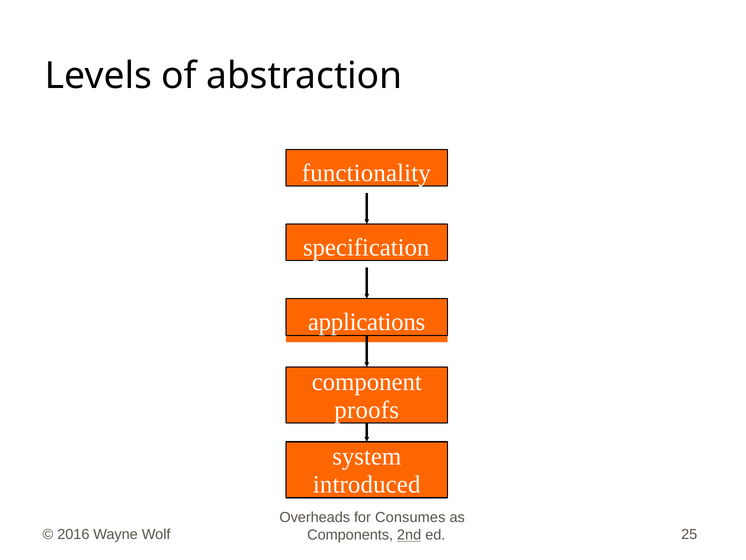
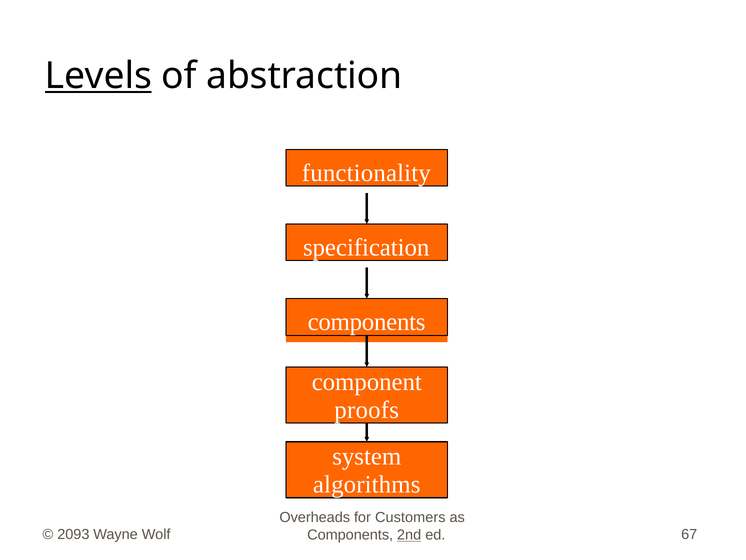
Levels underline: none -> present (98, 76)
applications: applications -> components (367, 322)
introduced: introduced -> algorithms (367, 484)
Consumes: Consumes -> Customers (410, 517)
2016: 2016 -> 2093 (73, 534)
25: 25 -> 67 (689, 534)
